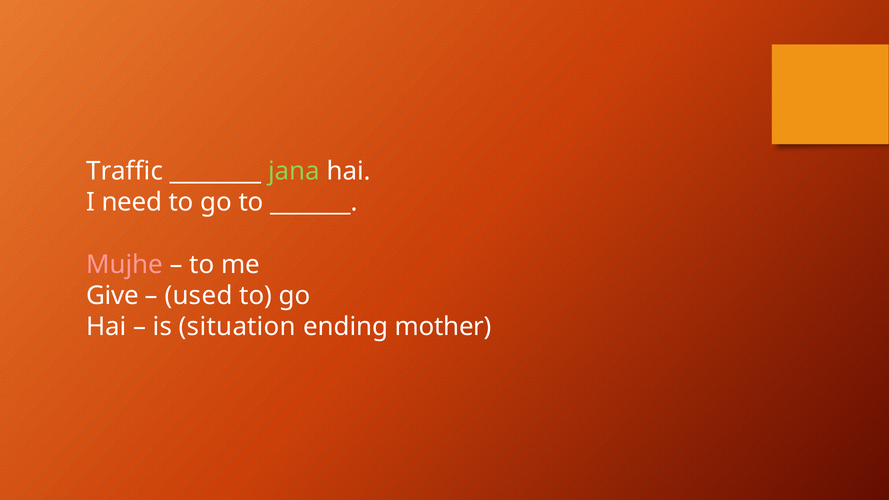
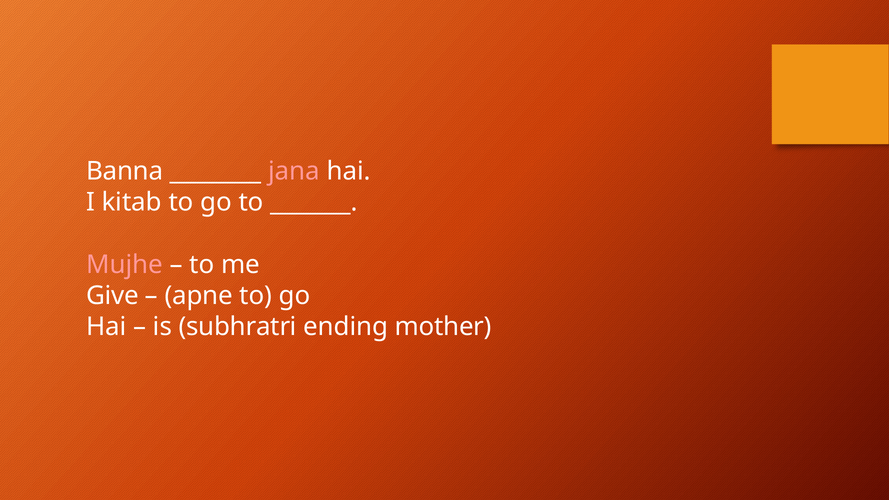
Traffic: Traffic -> Banna (125, 171)
jana colour: light green -> pink (294, 171)
need: need -> kitab (132, 202)
used: used -> apne (199, 296)
situation: situation -> subhratri (238, 327)
